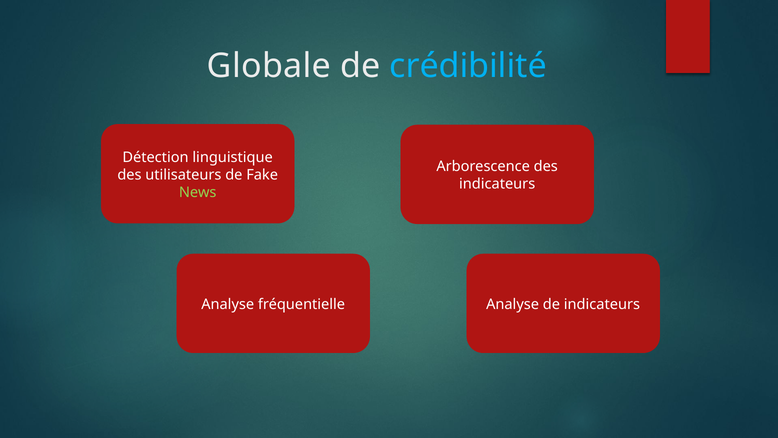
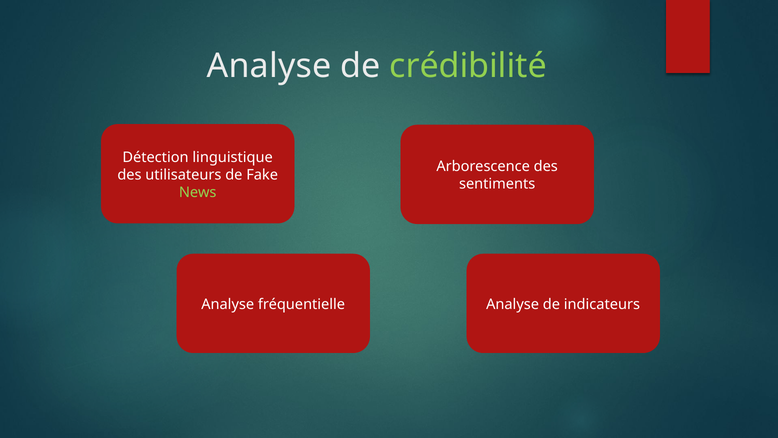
Globale: Globale -> Analyse (269, 66)
crédibilité colour: light blue -> light green (468, 66)
indicateurs: indicateurs -> sentiments (497, 184)
